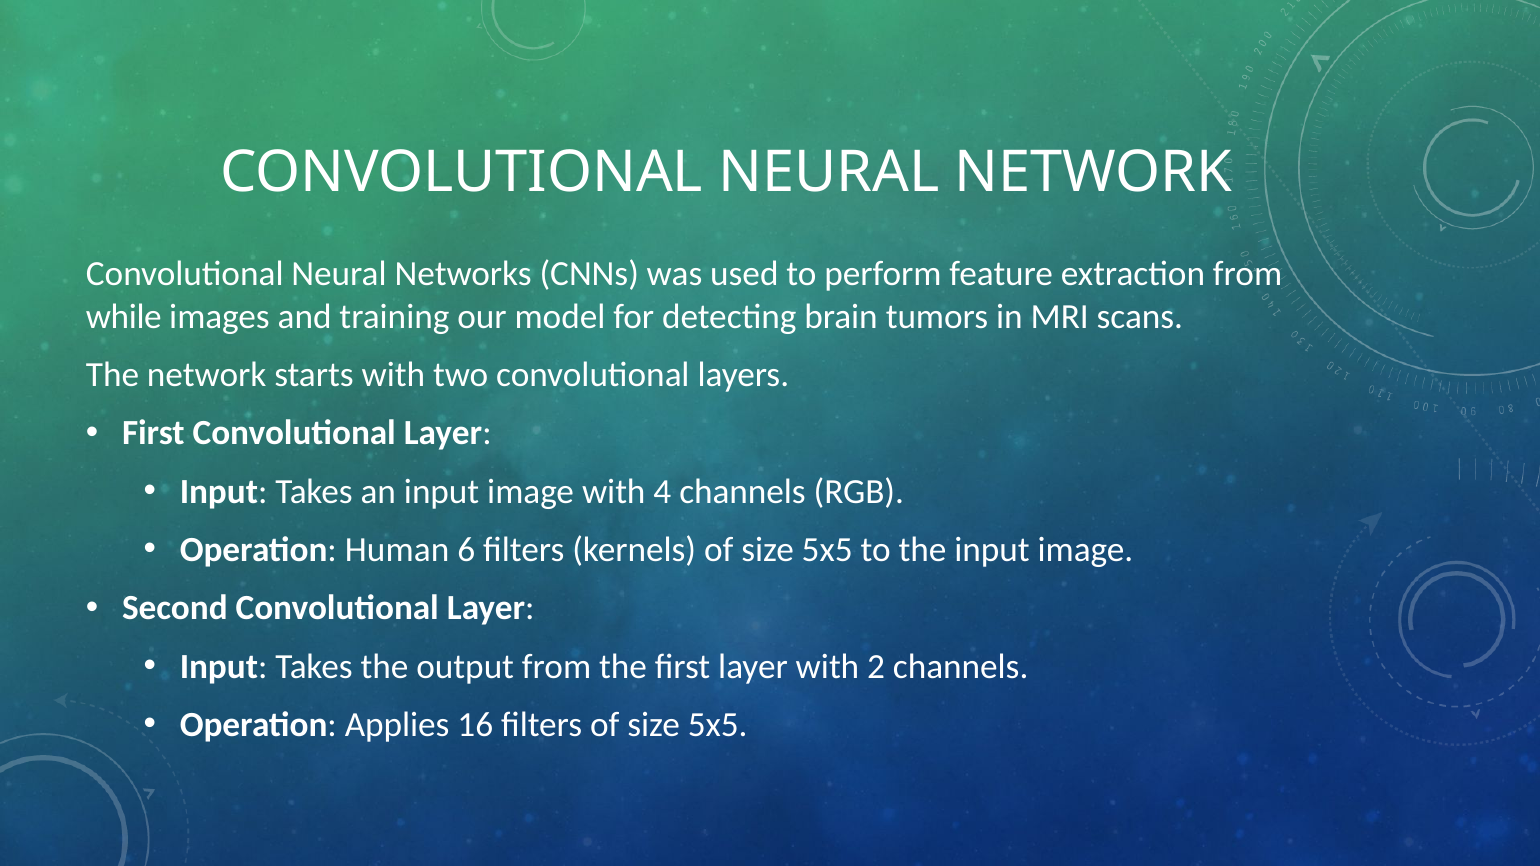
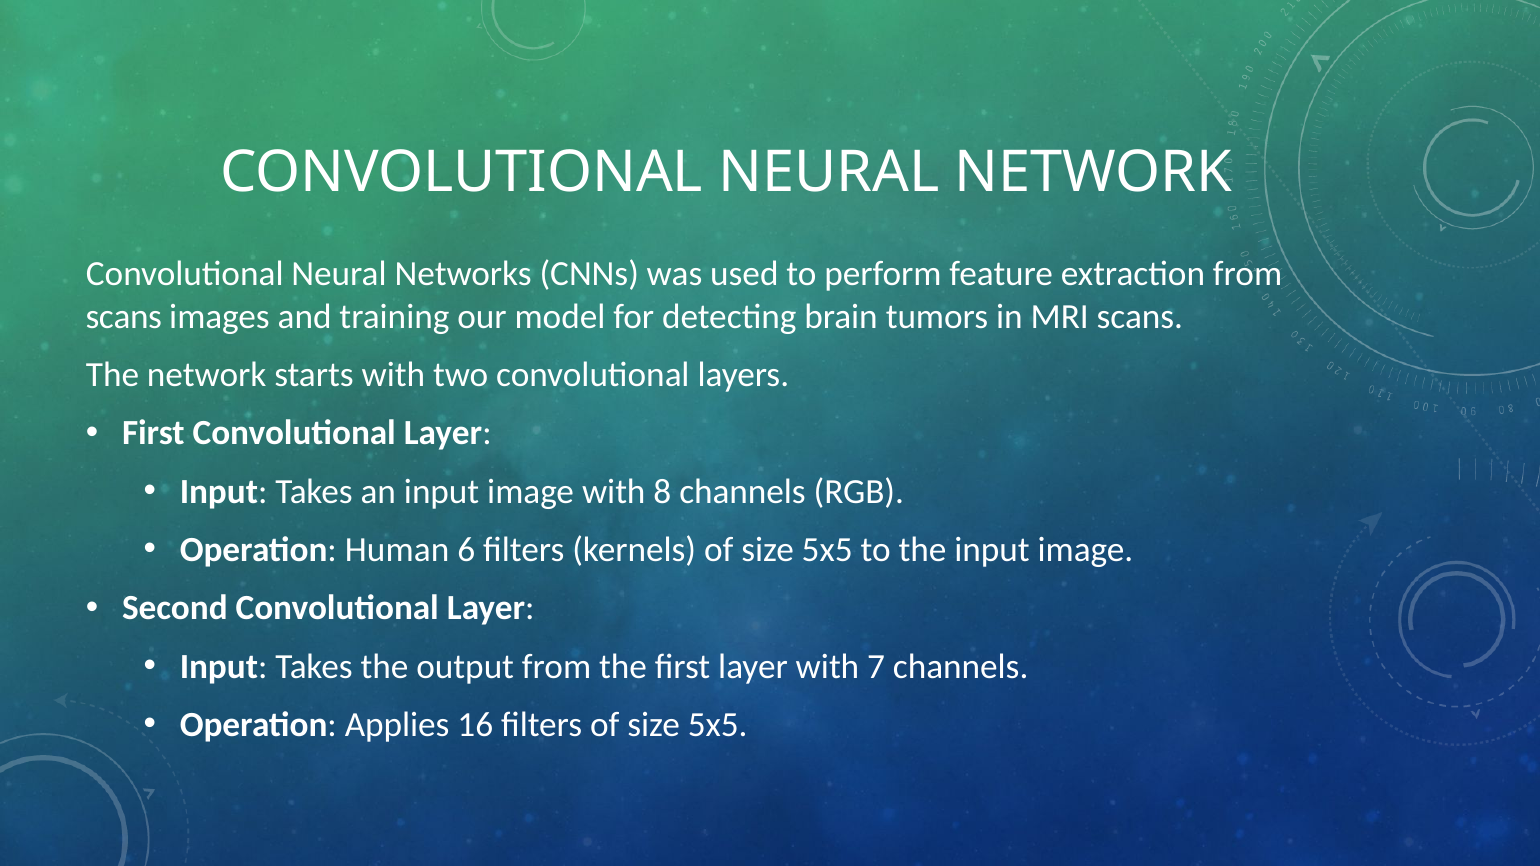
while: while -> scans (124, 317)
4: 4 -> 8 (662, 492)
2: 2 -> 7 (876, 667)
